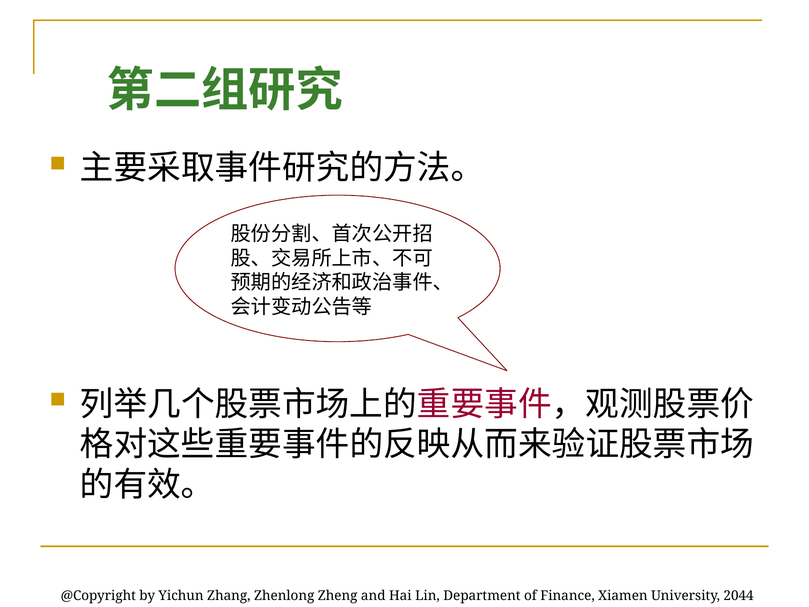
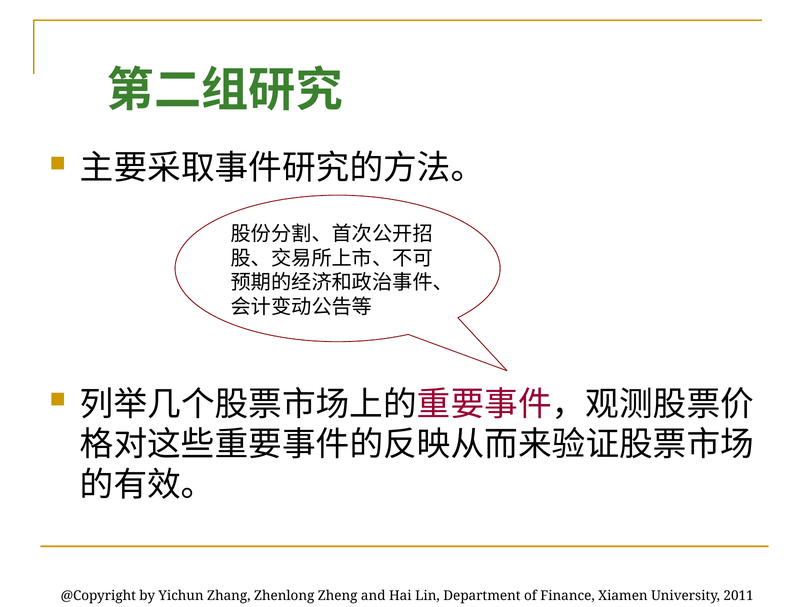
2044: 2044 -> 2011 (739, 596)
